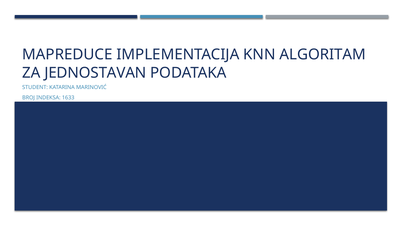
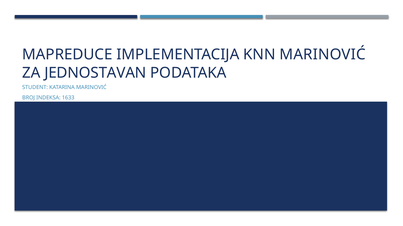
KNN ALGORITAM: ALGORITAM -> MARINOVIĆ (323, 55)
